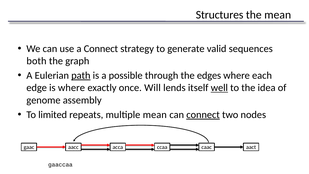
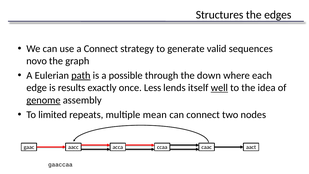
the mean: mean -> edges (278, 15)
both: both -> novo (37, 61)
edges: edges -> down (209, 75)
is where: where -> results (72, 88)
Will: Will -> Less (153, 88)
genome underline: none -> present (43, 100)
connect underline: present -> none (203, 115)
